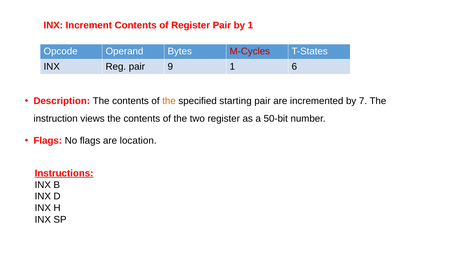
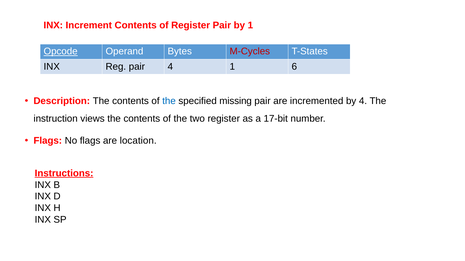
Opcode underline: none -> present (61, 52)
pair 9: 9 -> 4 (170, 67)
the colour: orange -> blue (169, 101)
starting: starting -> missing (236, 101)
by 7: 7 -> 4 (363, 101)
50-bit: 50-bit -> 17-bit (276, 119)
